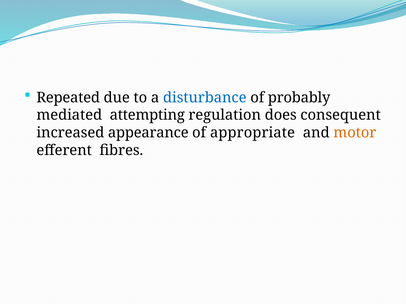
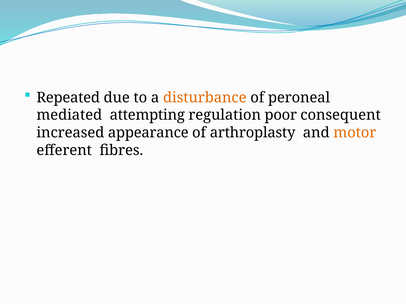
disturbance colour: blue -> orange (205, 98)
probably: probably -> peroneal (299, 98)
does: does -> poor (281, 115)
appropriate: appropriate -> arthroplasty (253, 133)
